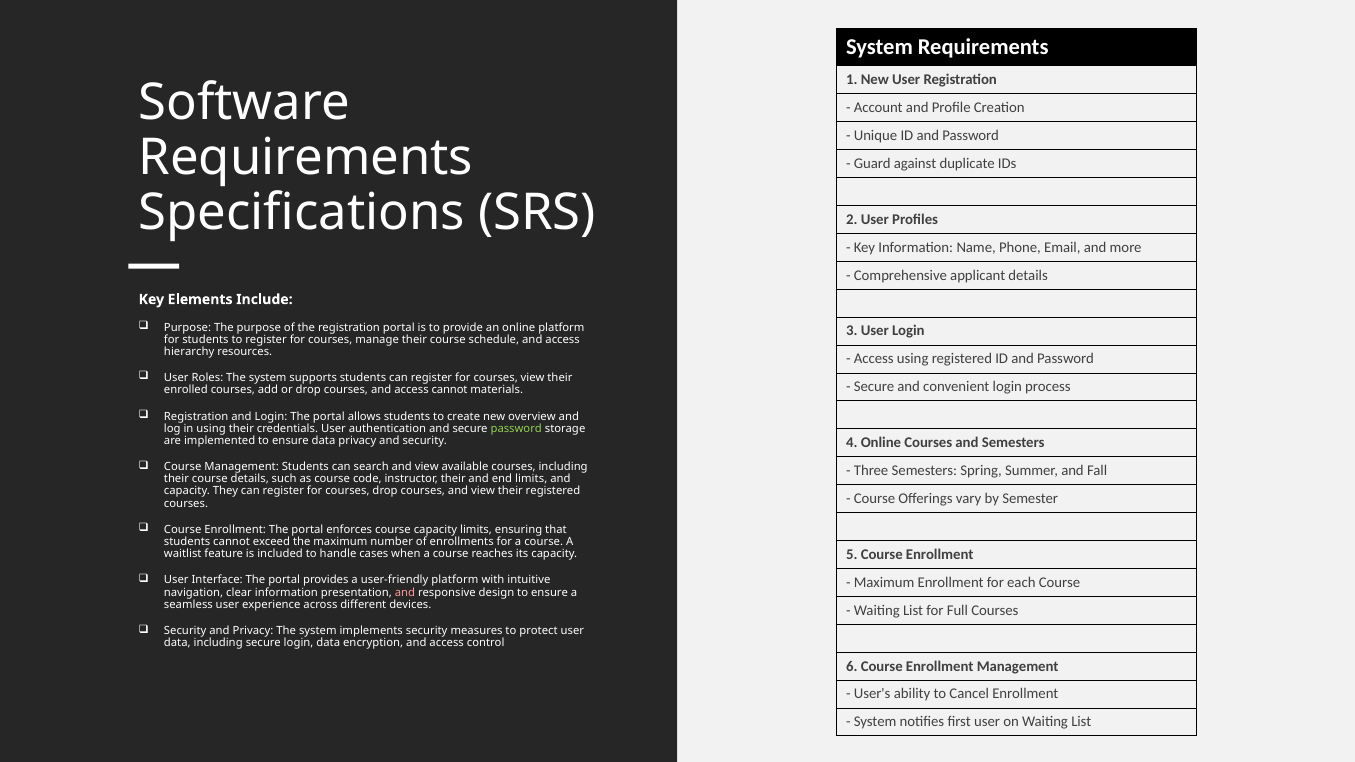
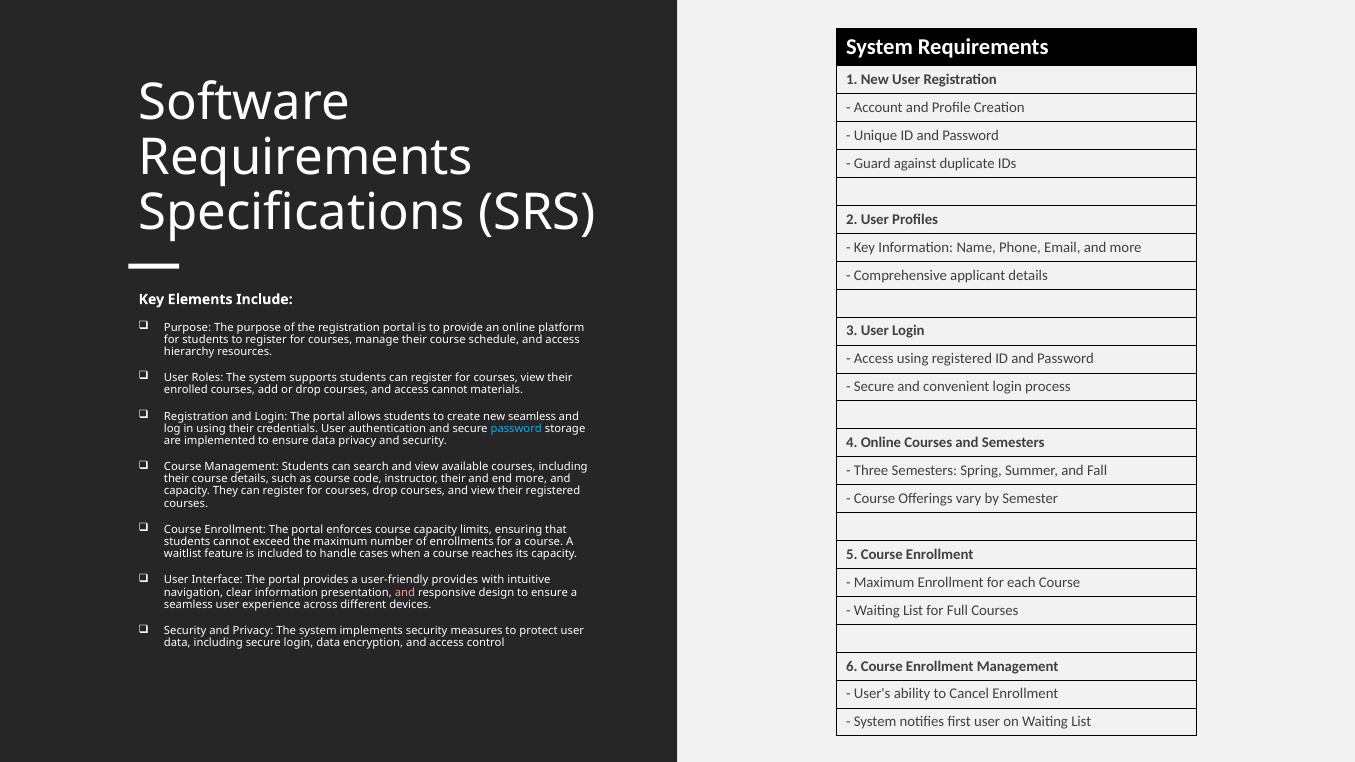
new overview: overview -> seamless (532, 416)
password colour: light green -> light blue (516, 429)
end limits: limits -> more (531, 479)
user-friendly platform: platform -> provides (455, 580)
